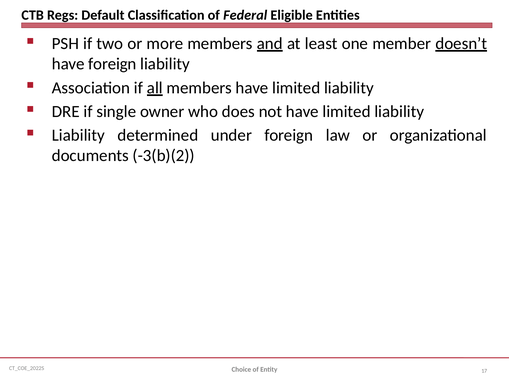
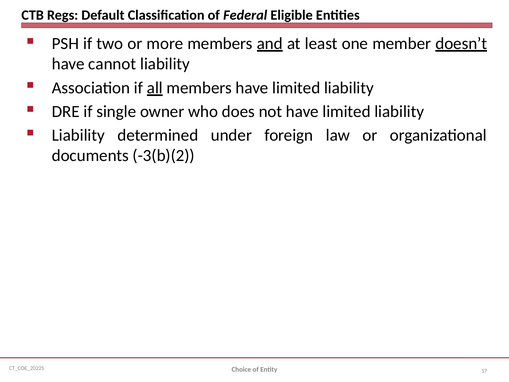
have foreign: foreign -> cannot (112, 64)
